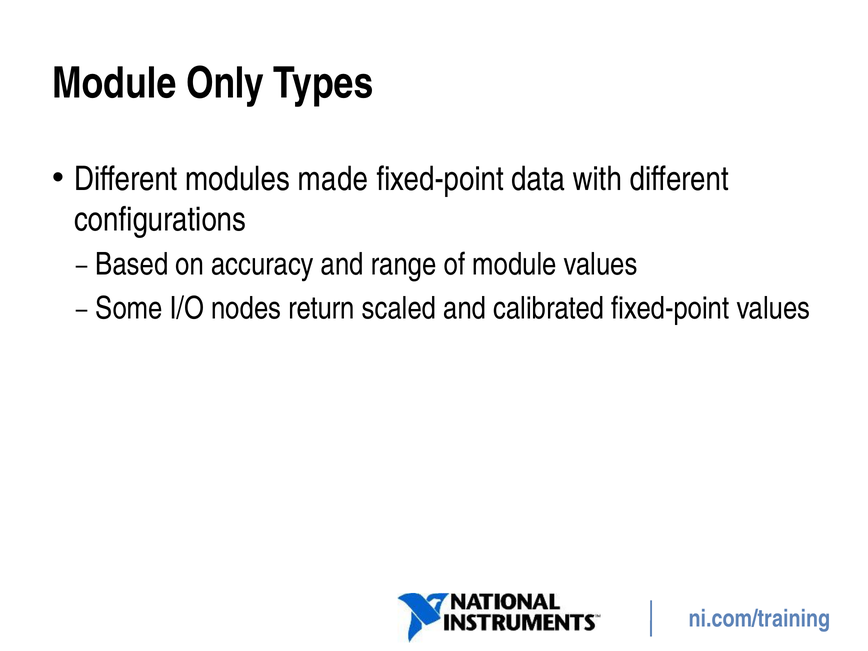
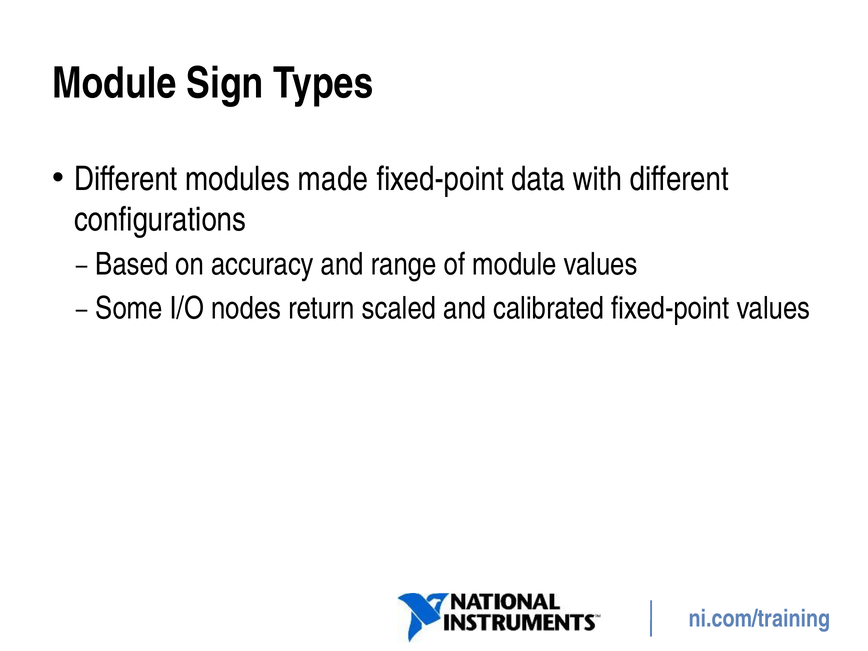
Only: Only -> Sign (225, 83)
